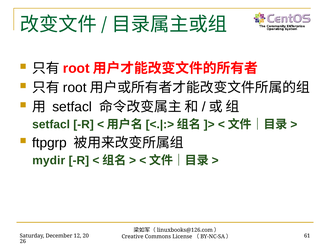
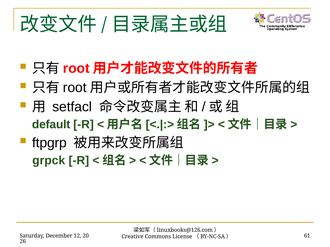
setfacl: setfacl -> default (51, 125)
mydir: mydir -> grpck (49, 161)
